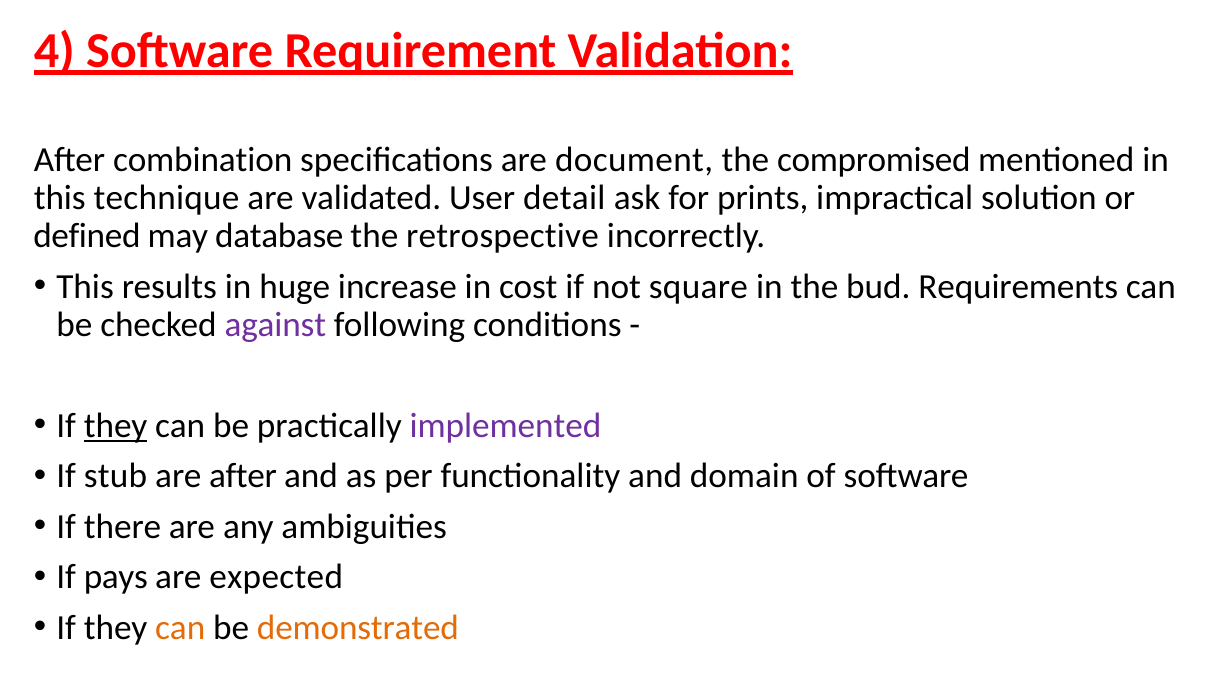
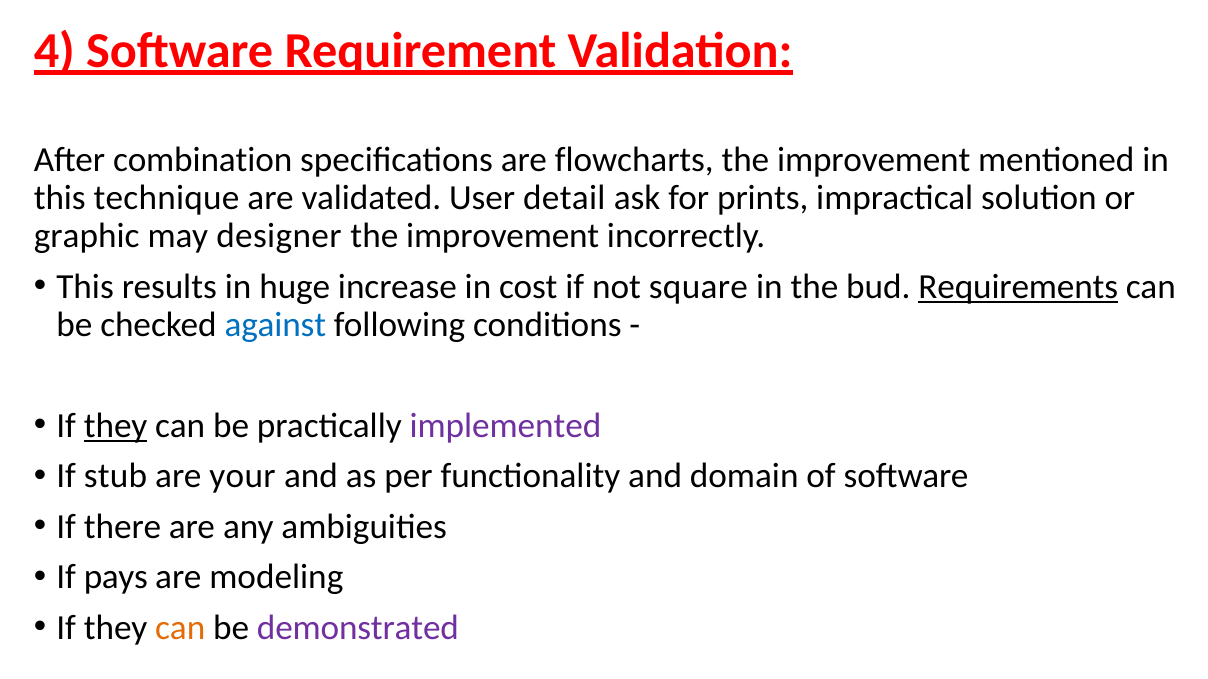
document: document -> flowcharts (634, 160)
compromised: compromised -> improvement (874, 160)
defined: defined -> graphic (87, 236)
database: database -> designer (279, 236)
retrospective: retrospective -> improvement (503, 236)
Requirements underline: none -> present (1018, 287)
against colour: purple -> blue (275, 325)
are after: after -> your (243, 476)
expected: expected -> modeling (276, 578)
demonstrated colour: orange -> purple (358, 628)
